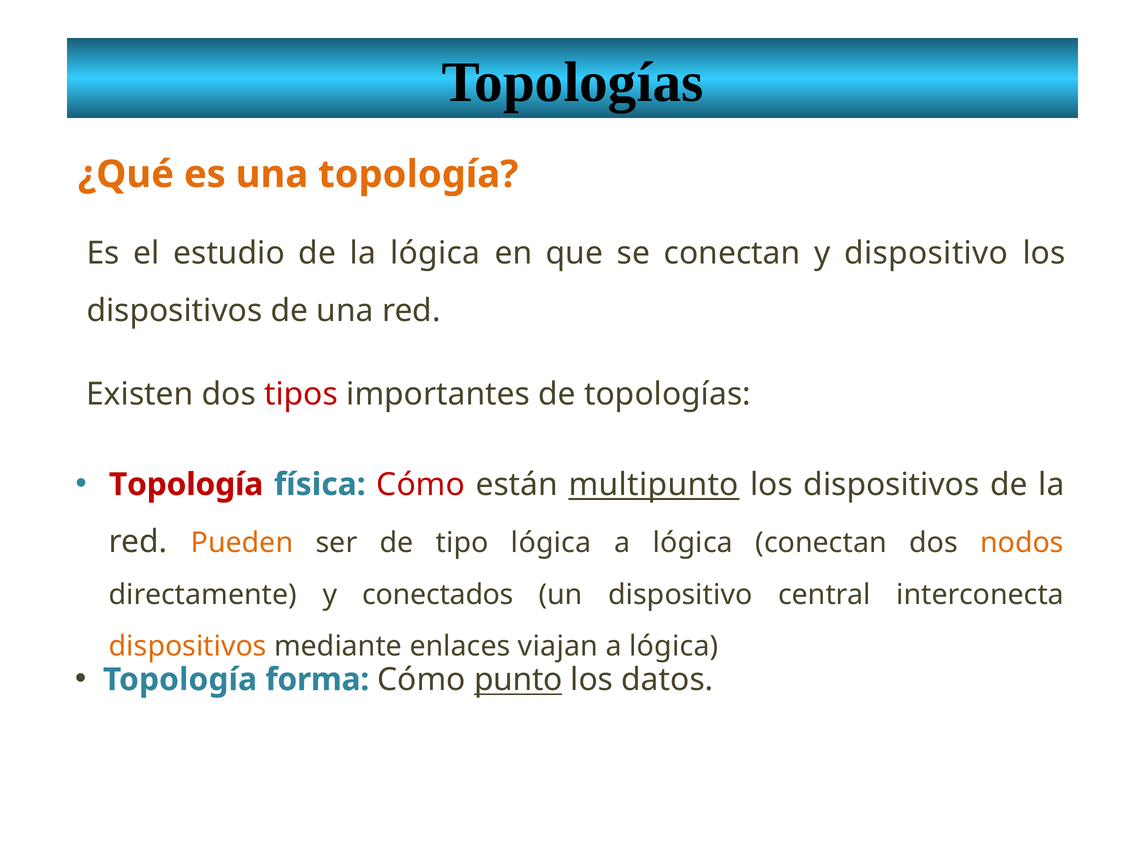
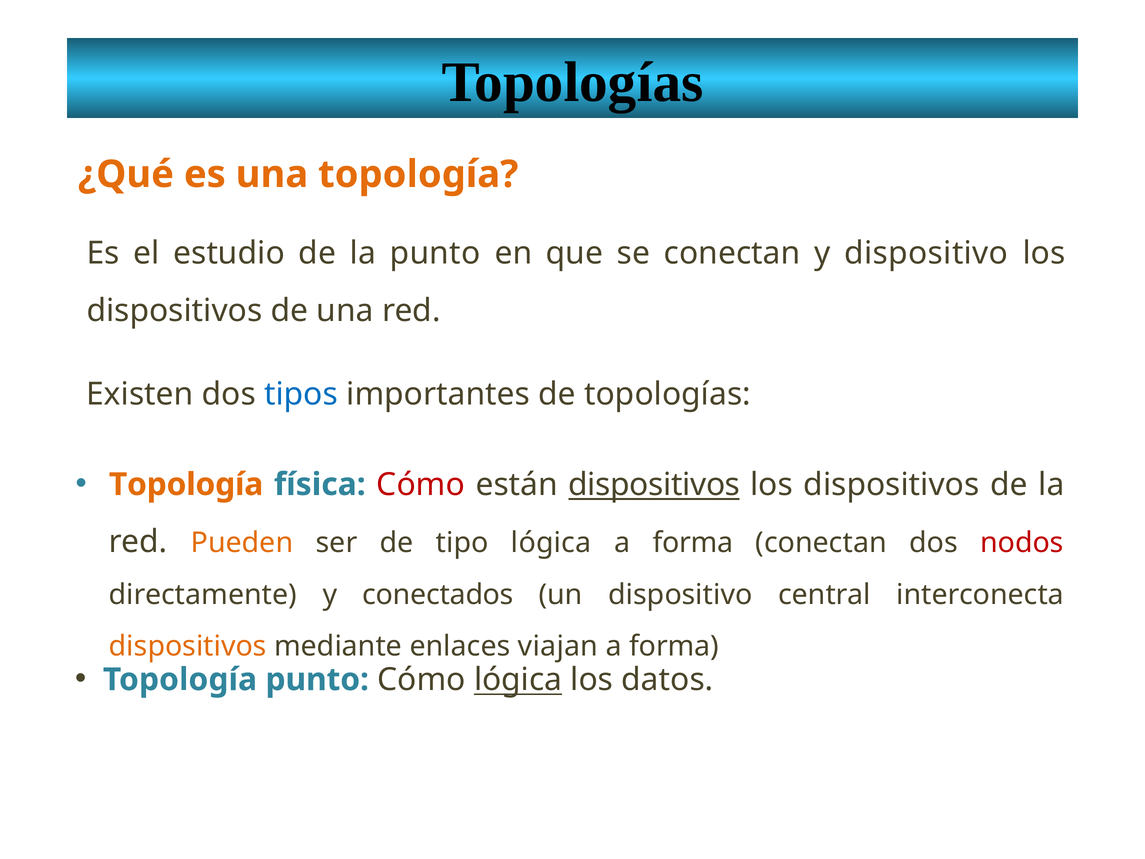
la lógica: lógica -> punto (435, 253)
tipos colour: red -> blue (301, 394)
Topología colour: red -> orange (186, 484)
están multipunto: multipunto -> dispositivos (654, 484)
lógica: lógica -> forma (693, 543)
nodos colour: orange -> red (1022, 543)
lógica: lógica -> forma (674, 646)
Topología forma: forma -> punto (317, 679)
Cómo punto: punto -> lógica (518, 679)
